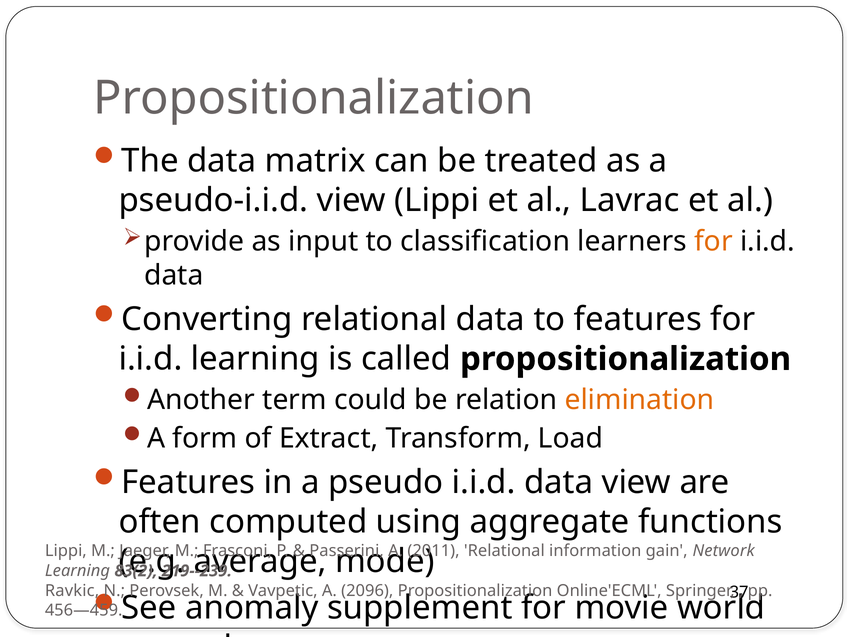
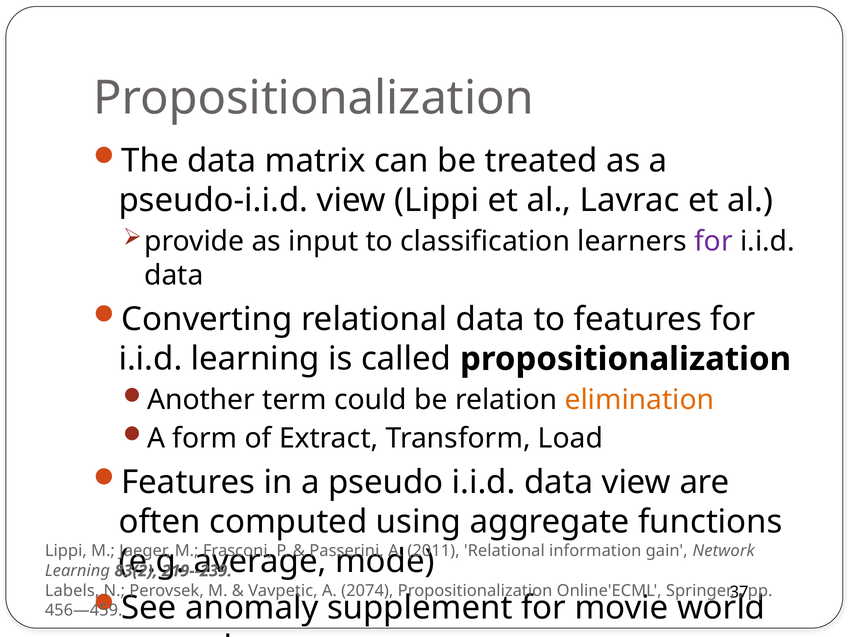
for colour: orange -> purple (714, 241)
Ravkic: Ravkic -> Labels (72, 590)
2096: 2096 -> 2074 (367, 590)
